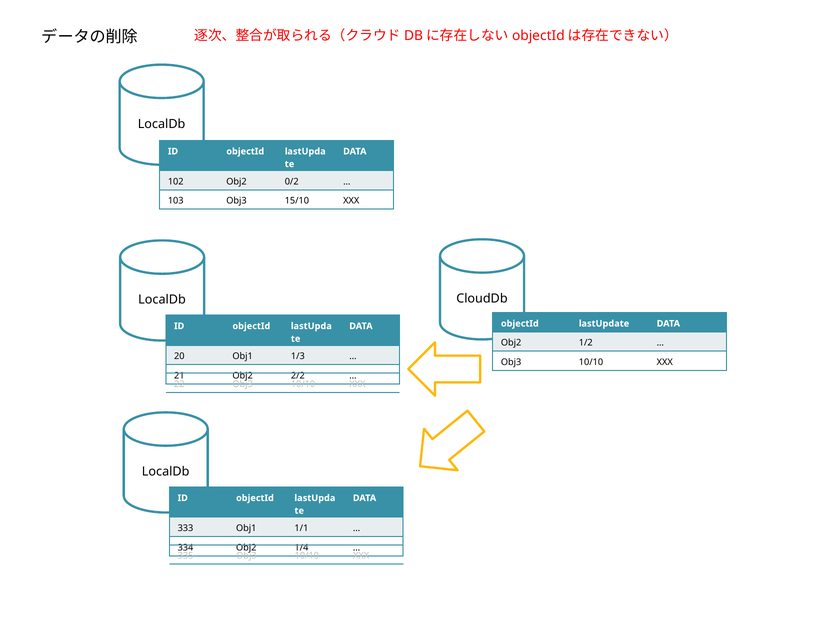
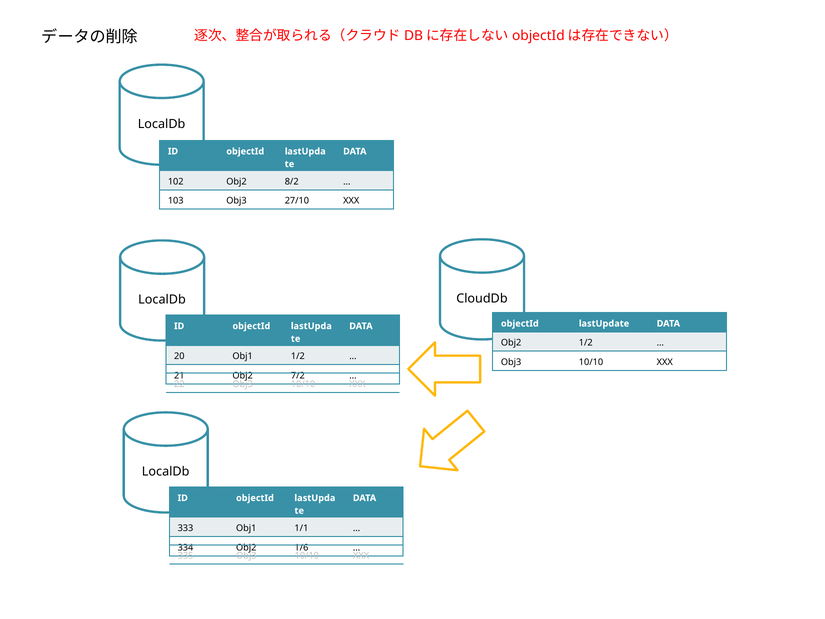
0/2: 0/2 -> 8/2 (292, 182)
15/10: 15/10 -> 27/10 (297, 201)
Obj1 1/3: 1/3 -> 1/2 (298, 356)
2/2: 2/2 -> 7/2 (298, 375)
1/4: 1/4 -> 1/6 (301, 547)
